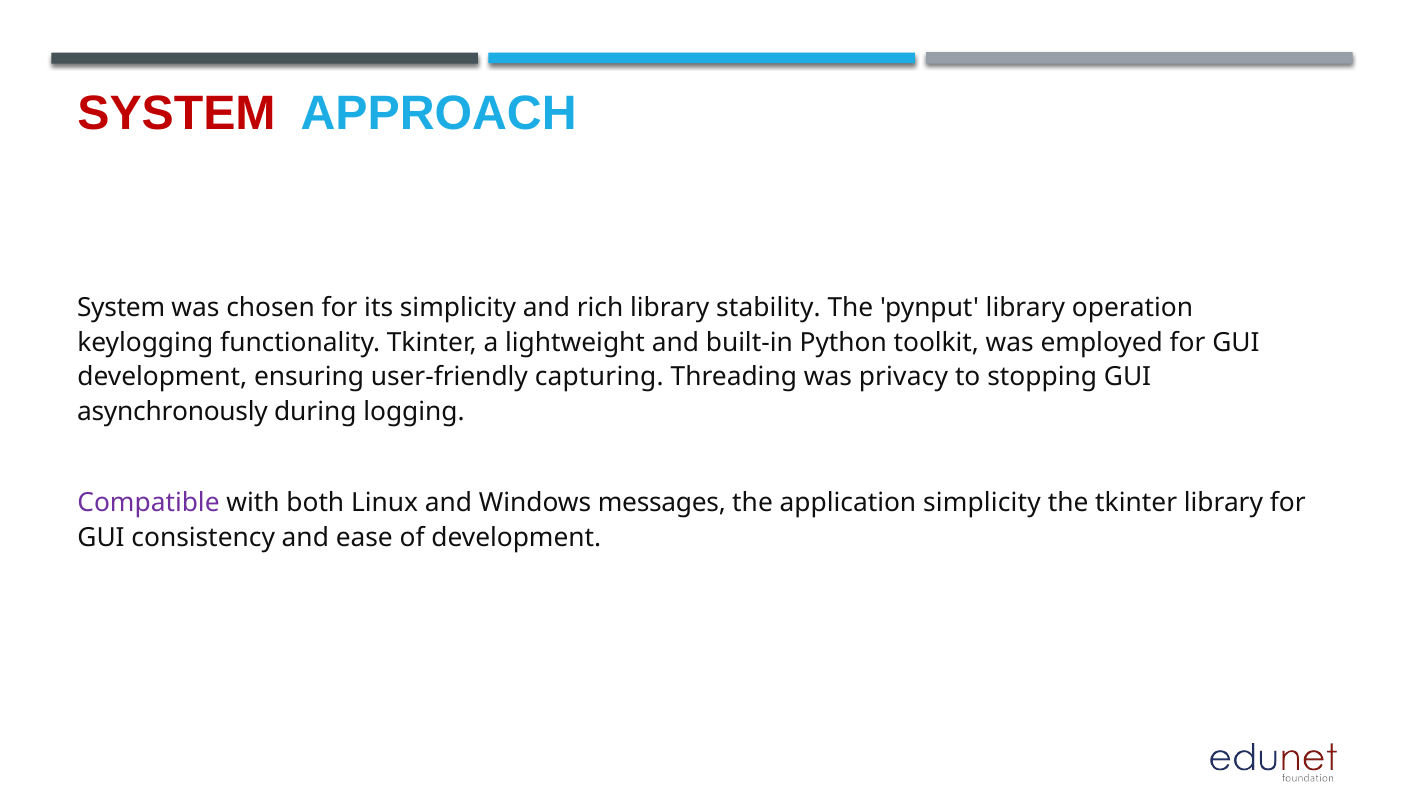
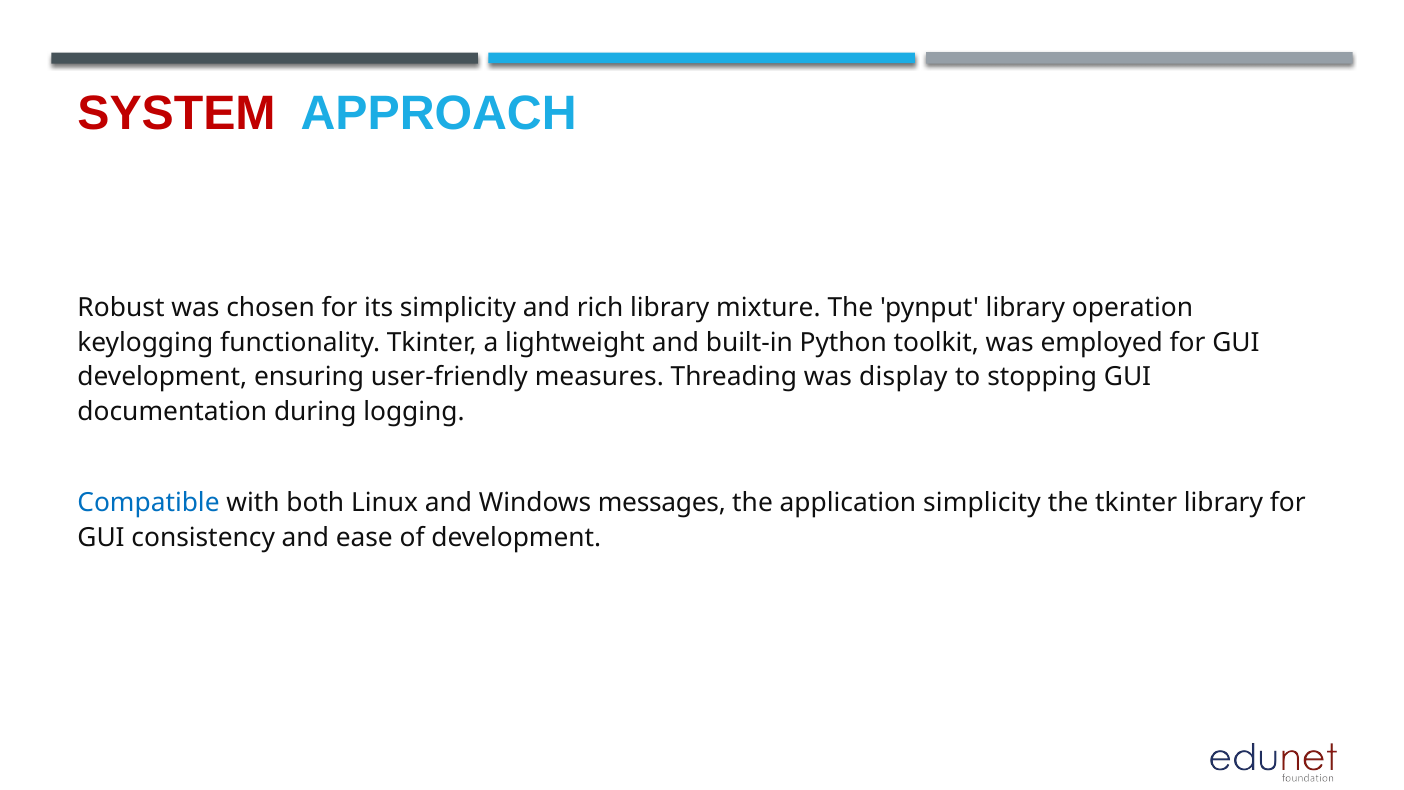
System: System -> Robust (121, 308)
stability: stability -> mixture (768, 308)
capturing: capturing -> measures (599, 377)
privacy: privacy -> display (903, 377)
asynchronously: asynchronously -> documentation (172, 412)
Compatible colour: purple -> blue (149, 503)
